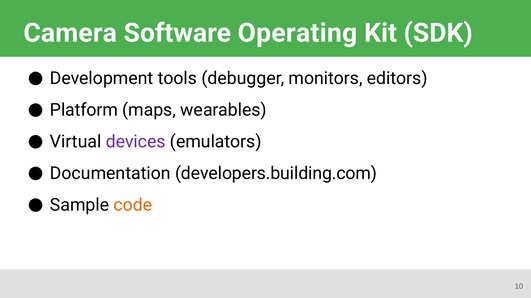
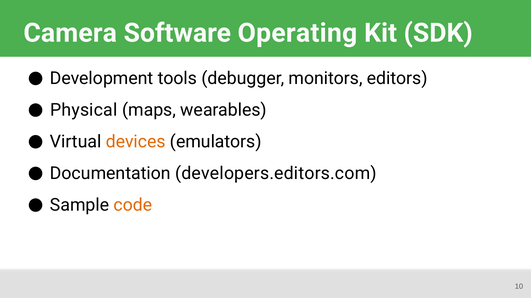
Platform: Platform -> Physical (84, 110)
devices colour: purple -> orange (136, 142)
developers.building.com: developers.building.com -> developers.editors.com (276, 174)
